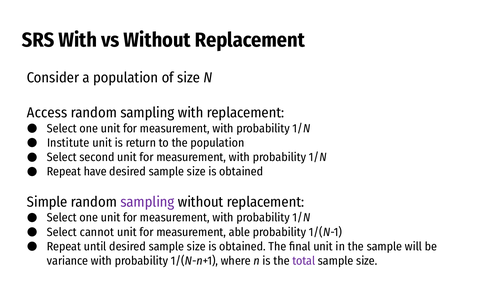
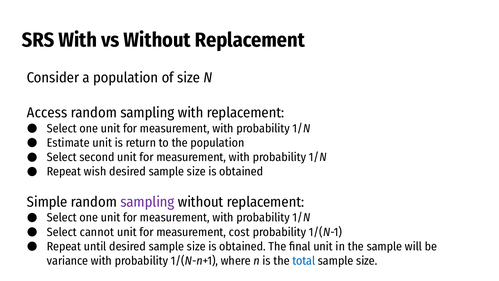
Institute: Institute -> Estimate (68, 143)
have: have -> wish (95, 171)
able: able -> cost (239, 232)
total colour: purple -> blue (304, 260)
